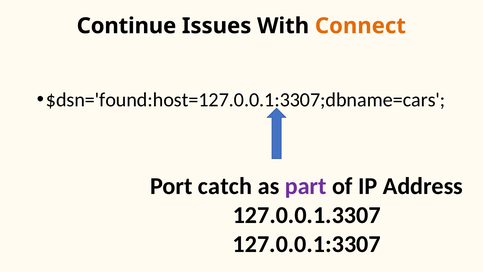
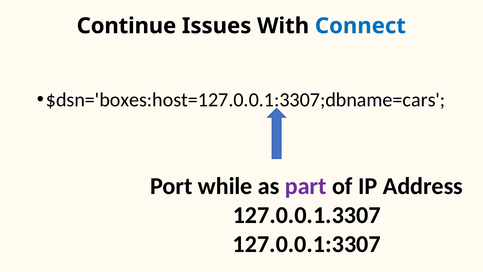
Connect colour: orange -> blue (360, 26)
$dsn='found:host=127.0.0.1:3307;dbname=cars: $dsn='found:host=127.0.0.1:3307;dbname=cars -> $dsn='boxes:host=127.0.0.1:3307;dbname=cars (246, 100)
catch: catch -> while (225, 186)
